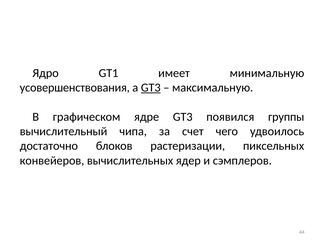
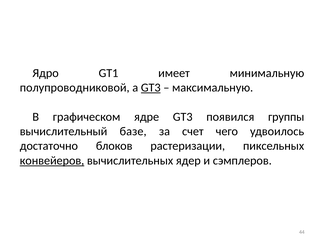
усовершенствования: усовершенствования -> полупроводниковой (75, 88)
чипа: чипа -> базе (133, 131)
конвейеров underline: none -> present (52, 161)
